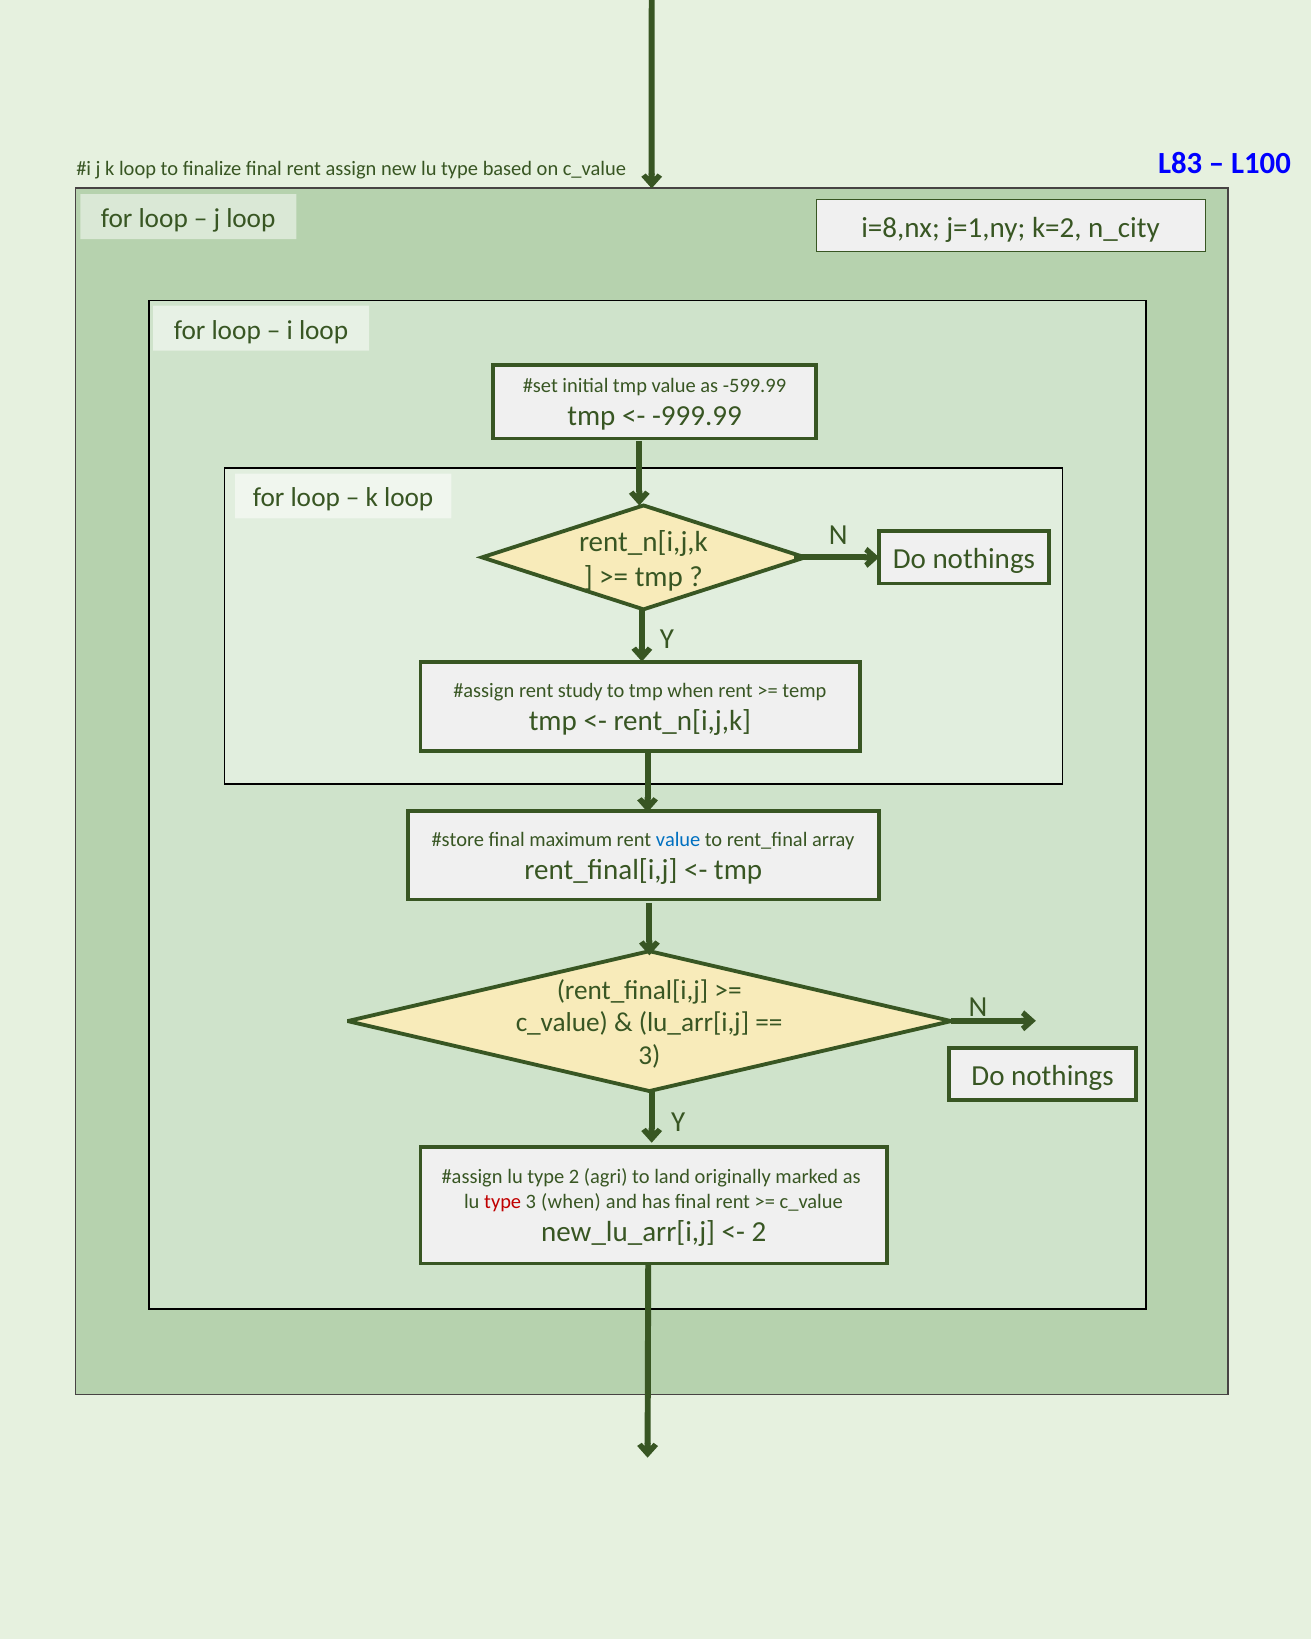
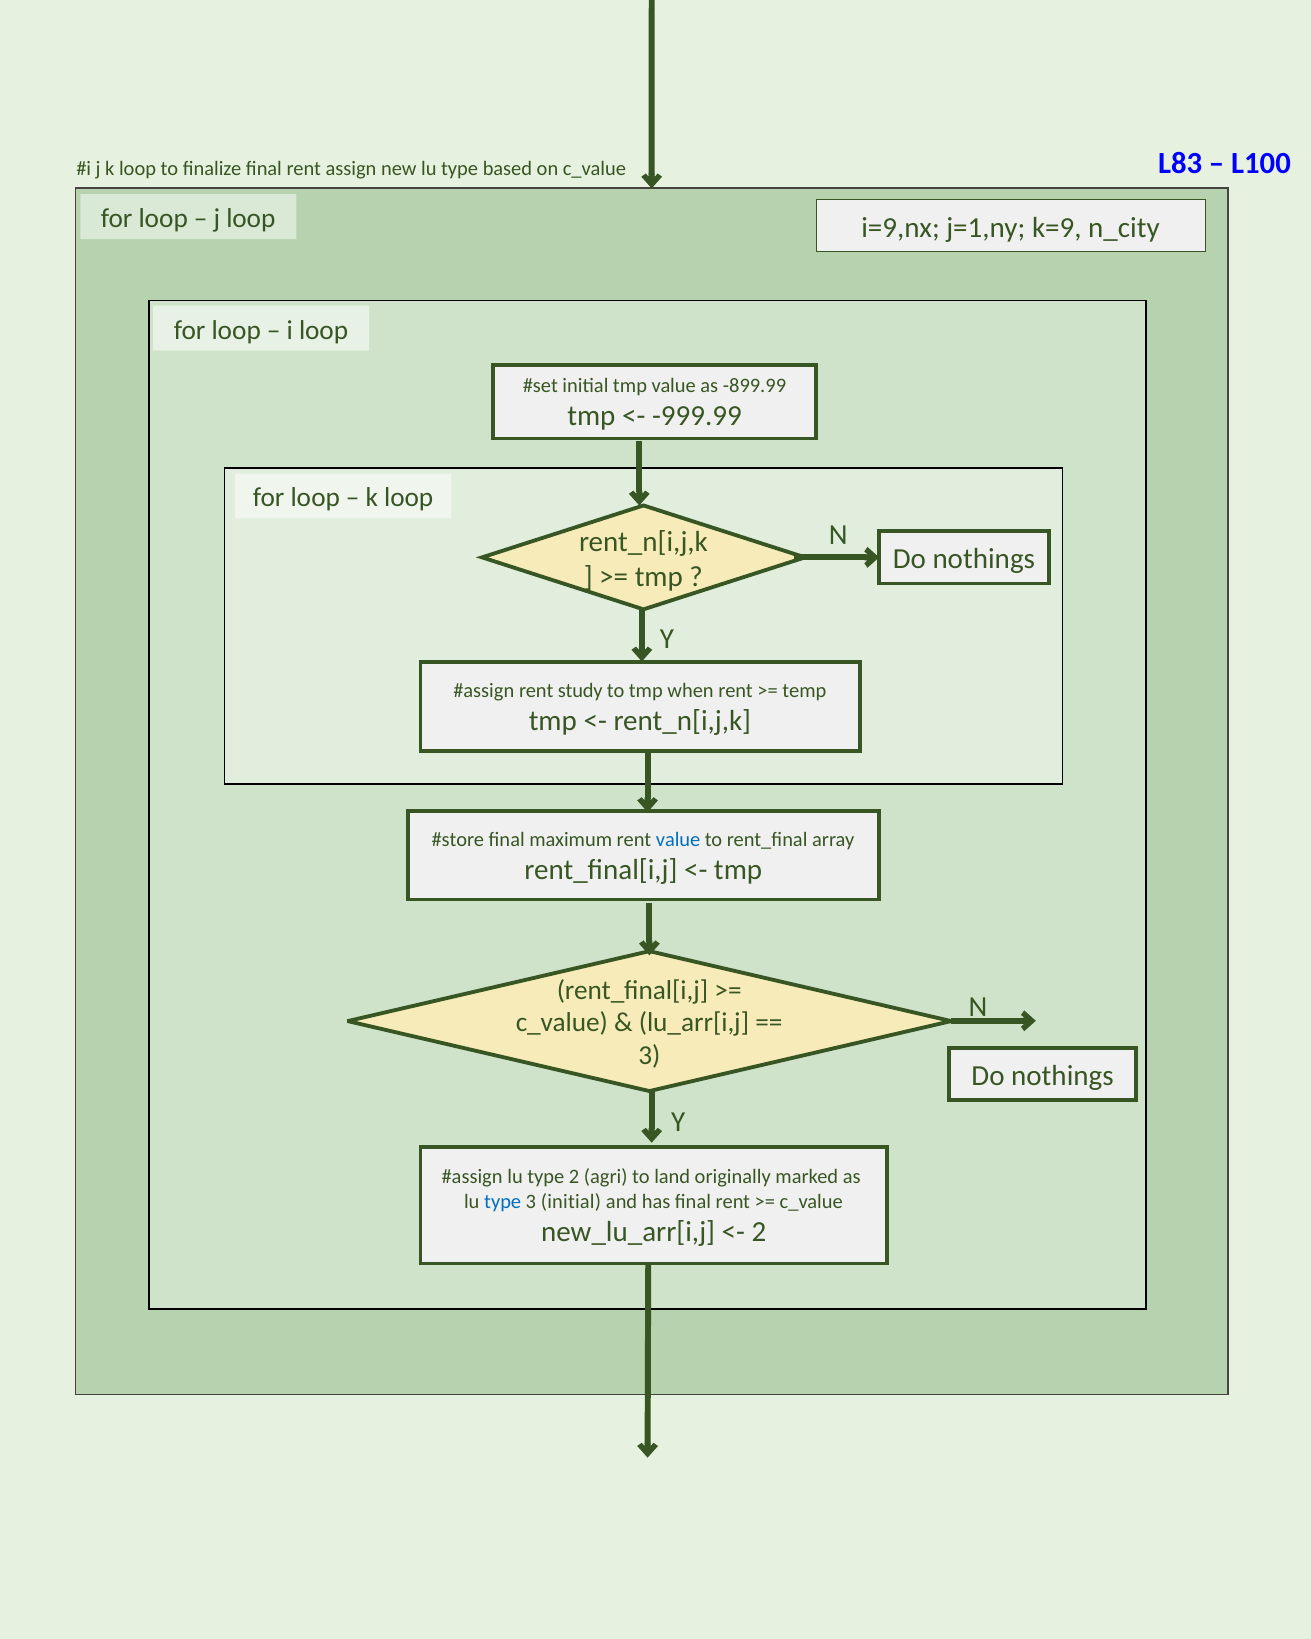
i=8,nx: i=8,nx -> i=9,nx (901, 227)
k=2: k=2 -> k=9 (1057, 227)
-599.99: -599.99 -> -899.99 (754, 385)
type colour: red -> blue (503, 1201)
3 when: when -> initial (571, 1201)
